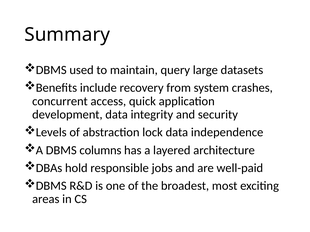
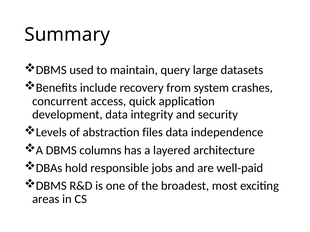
lock: lock -> files (153, 133)
